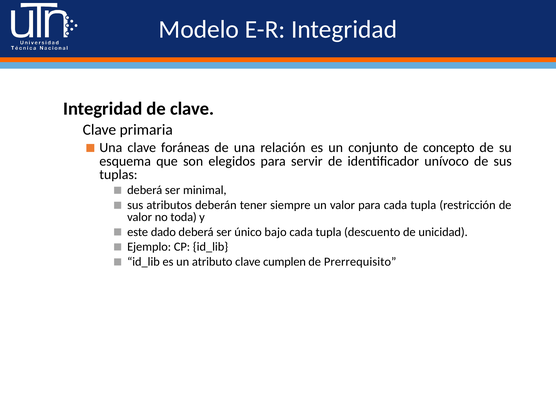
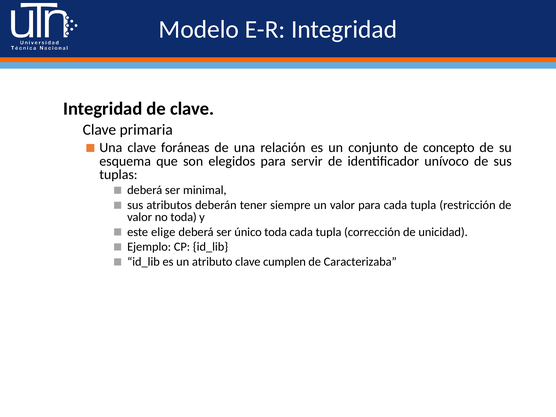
dado: dado -> elige (163, 232)
único bajo: bajo -> toda (276, 232)
descuento: descuento -> corrección (372, 232)
Prerrequisito: Prerrequisito -> Caracterizaba (360, 262)
